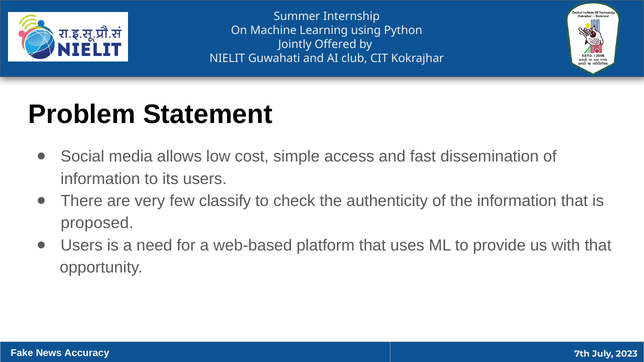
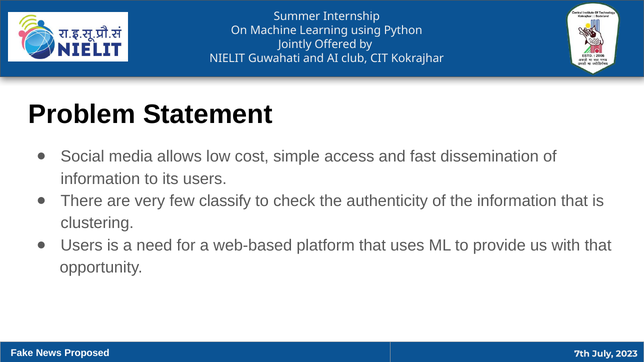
proposed: proposed -> clustering (97, 223)
Accuracy: Accuracy -> Proposed (87, 353)
